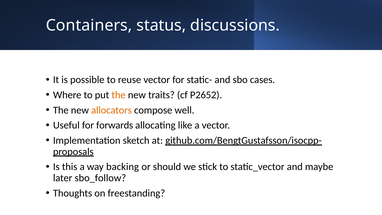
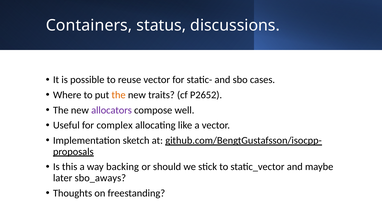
allocators colour: orange -> purple (112, 110)
forwards: forwards -> complex (115, 125)
sbo_follow: sbo_follow -> sbo_aways (100, 178)
